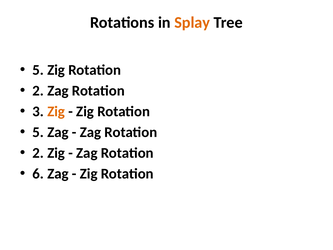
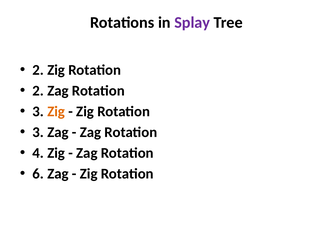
Splay colour: orange -> purple (192, 23)
5: 5 -> 2 (38, 70)
5: 5 -> 3 (38, 132)
2: 2 -> 4 (38, 153)
